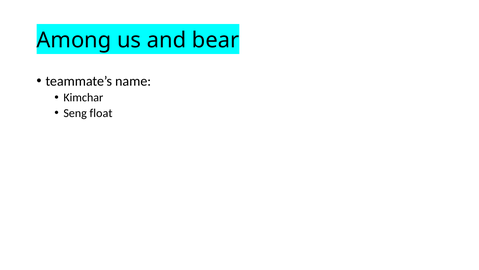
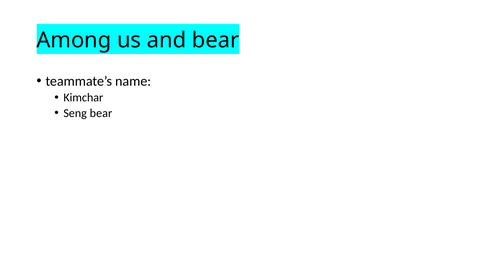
Seng float: float -> bear (101, 113)
